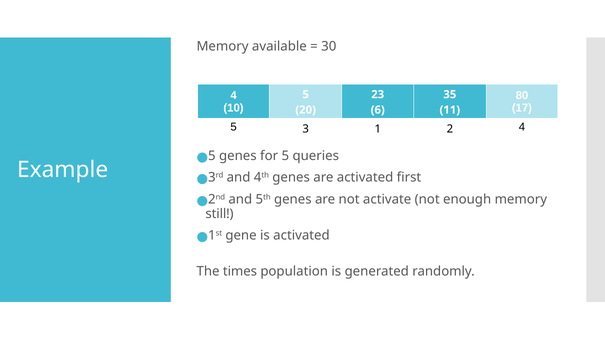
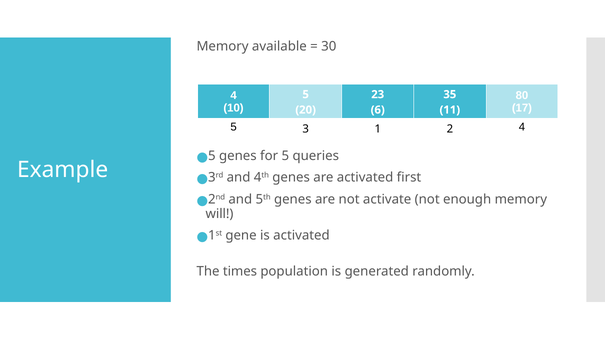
still: still -> will (220, 214)
